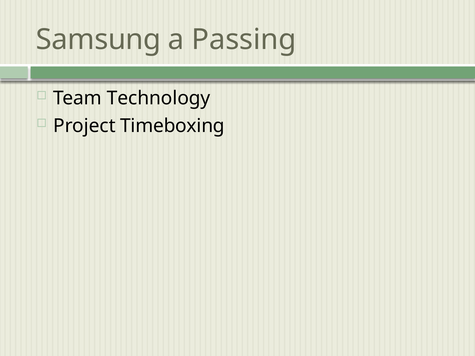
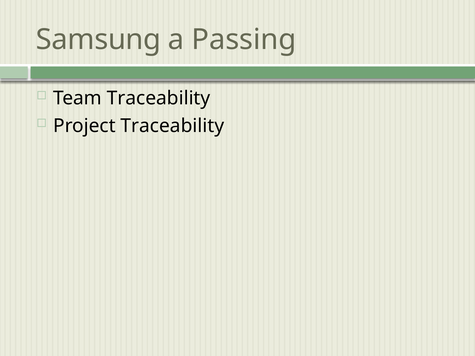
Team Technology: Technology -> Traceability (159, 98)
Project Timeboxing: Timeboxing -> Traceability (172, 126)
